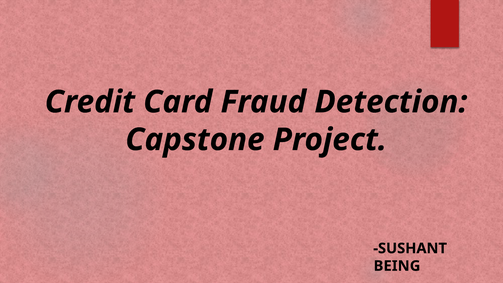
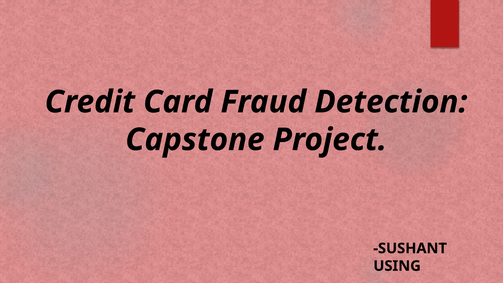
BEING: BEING -> USING (397, 266)
